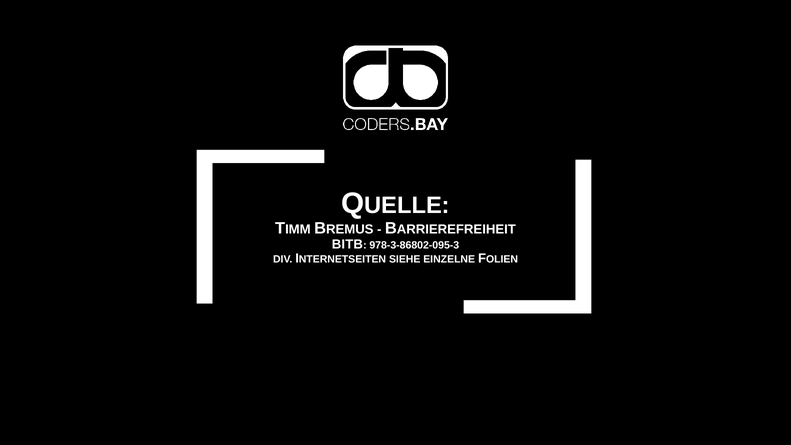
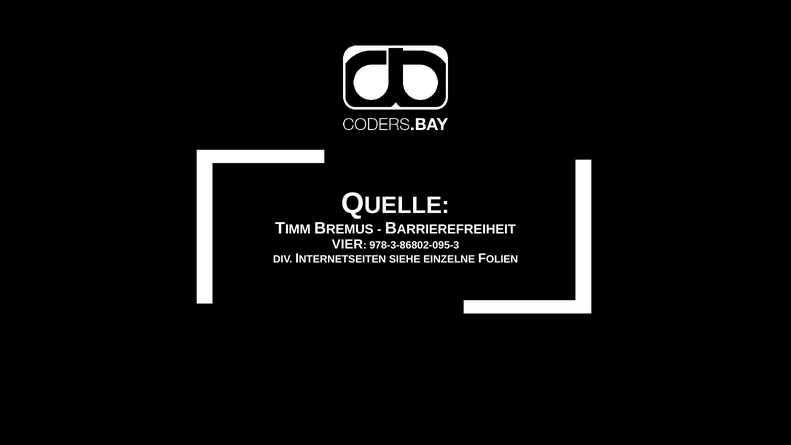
BITB: BITB -> VIER (347, 244)
